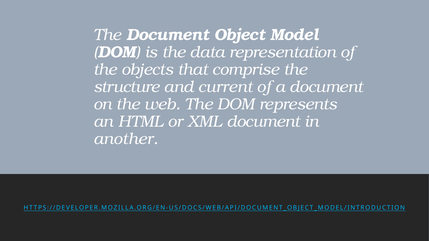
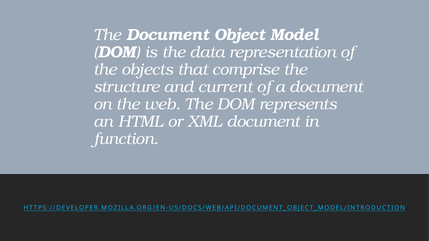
another: another -> function (126, 139)
